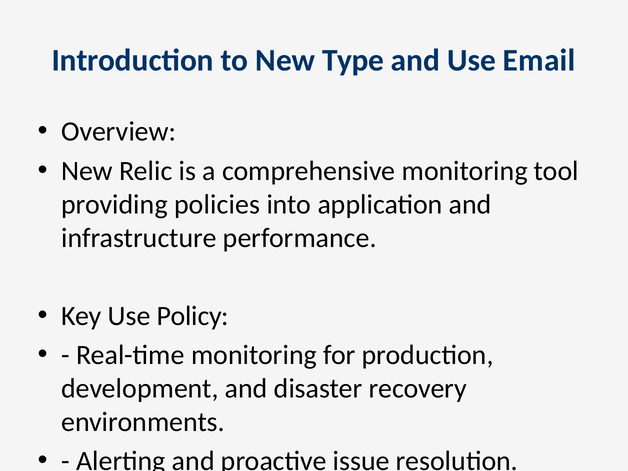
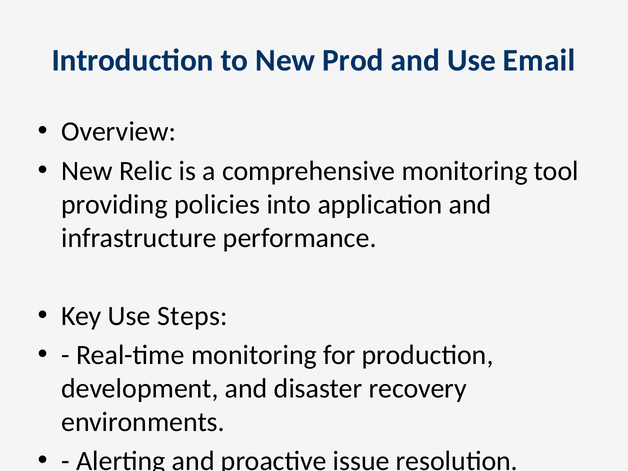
Type: Type -> Prod (353, 60)
Policy: Policy -> Steps (193, 316)
